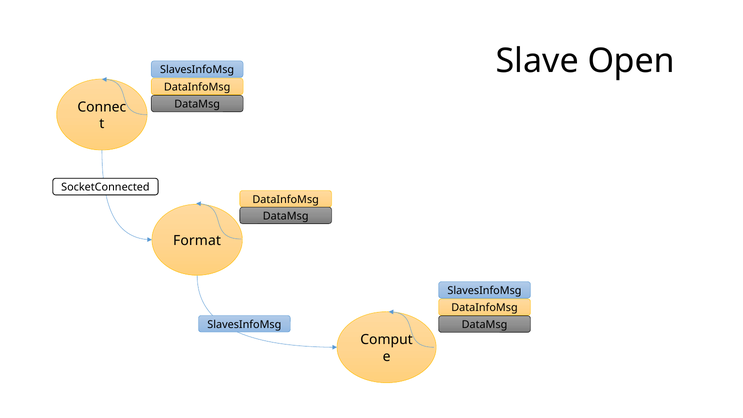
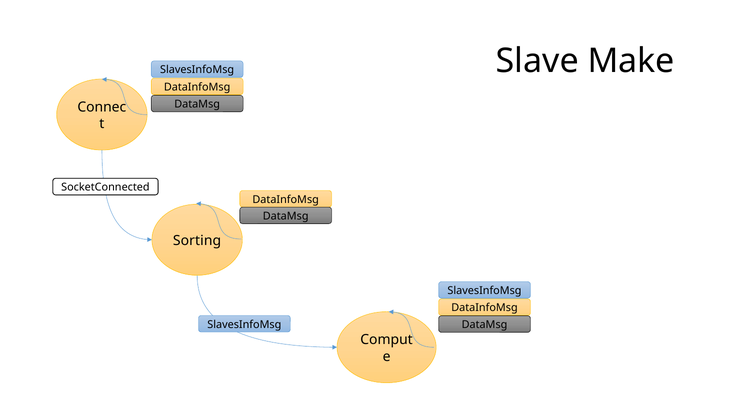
Open: Open -> Make (631, 61)
Format: Format -> Sorting (197, 241)
